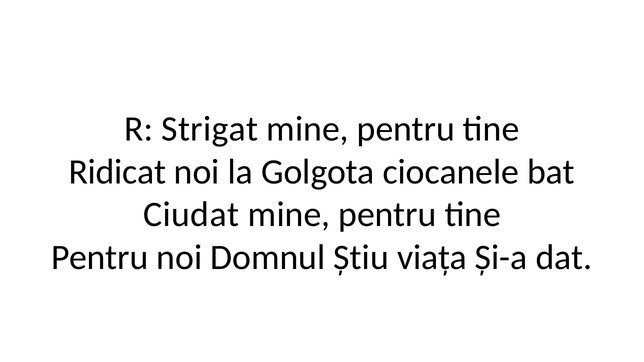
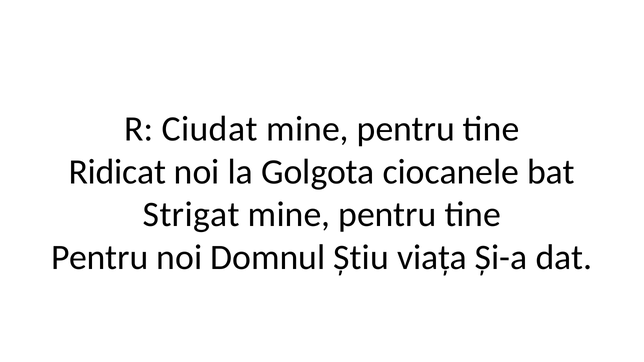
Strigat: Strigat -> Ciudat (210, 129)
Ciudat: Ciudat -> Strigat (191, 215)
